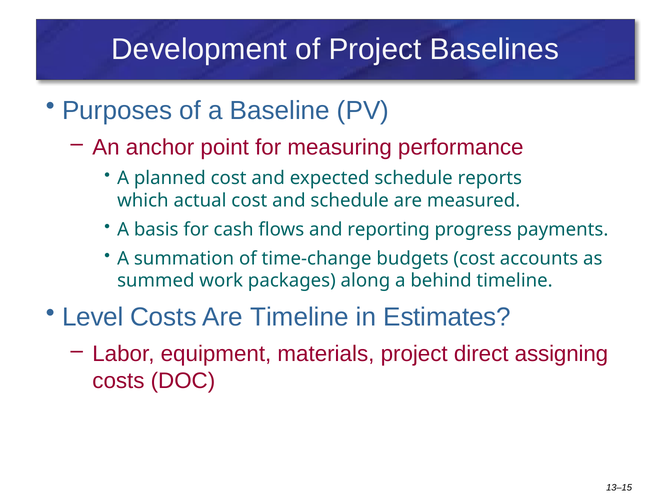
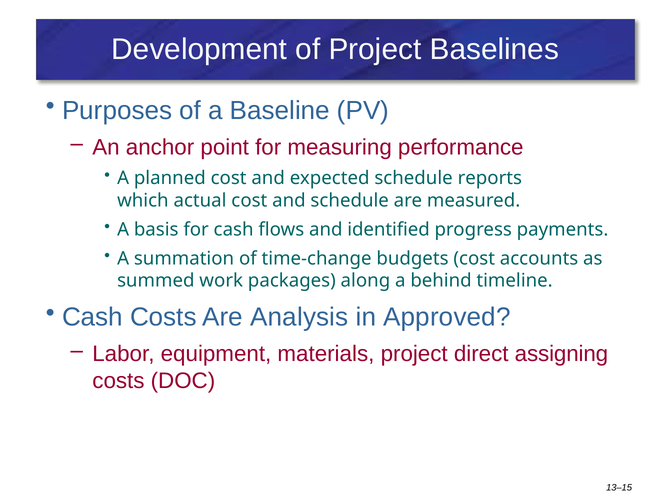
reporting: reporting -> identified (389, 229)
Level: Level -> Cash (93, 317)
Are Timeline: Timeline -> Analysis (299, 317)
Estimates: Estimates -> Approved (447, 317)
